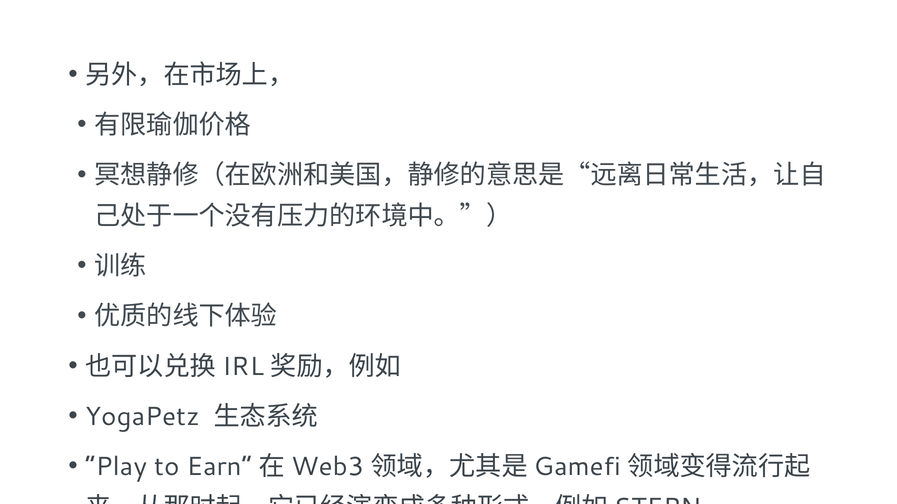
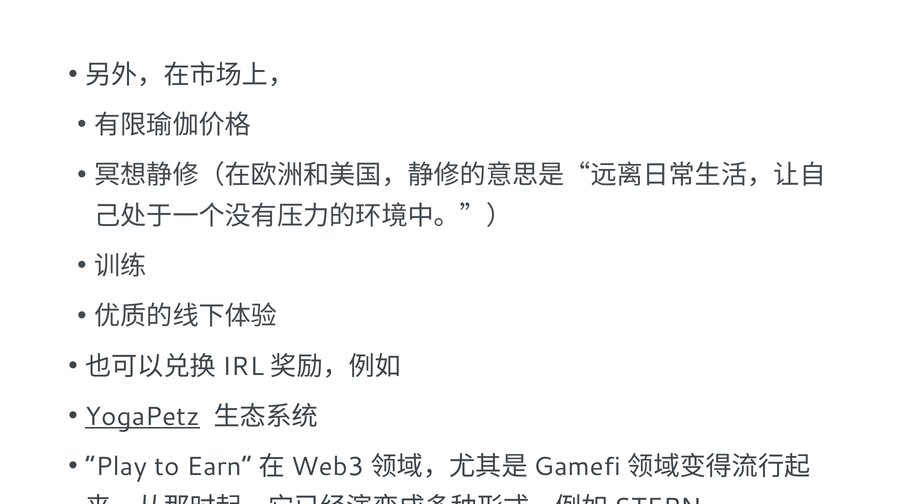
YogaPetz underline: none -> present (143, 417)
